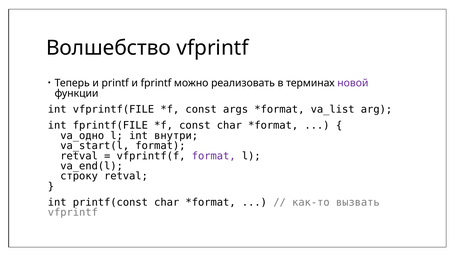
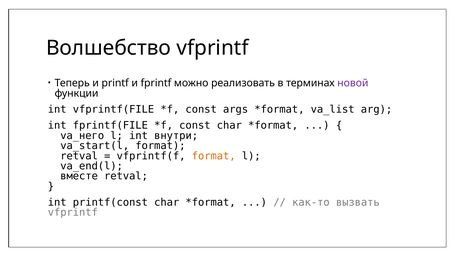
va_одно: va_одно -> va_него (82, 136)
format colour: purple -> orange (214, 156)
строку: строку -> вместе (79, 176)
